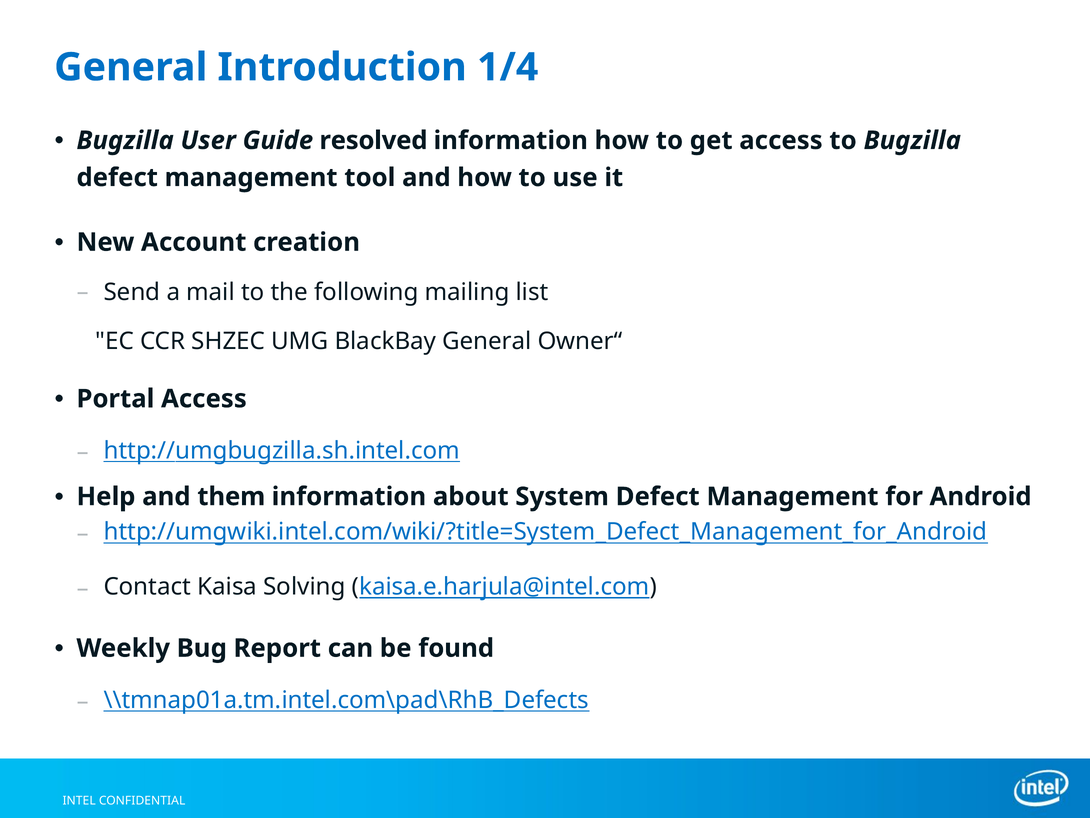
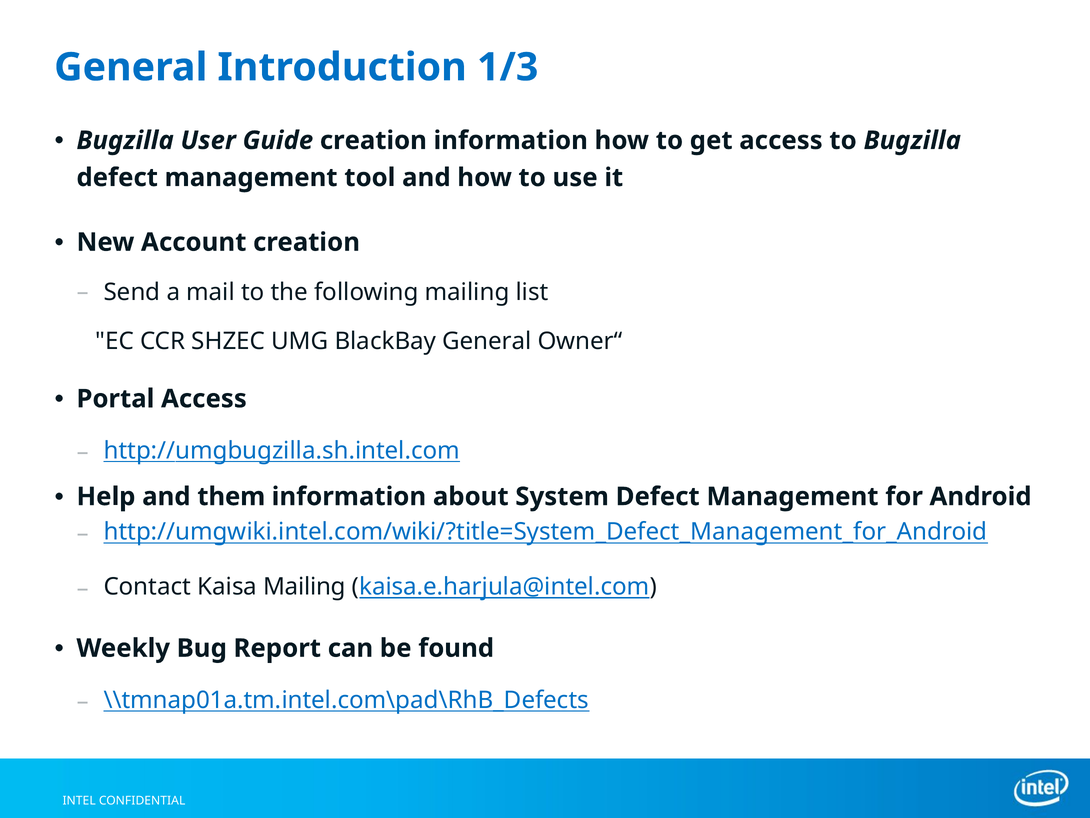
1/4: 1/4 -> 1/3 (508, 67)
Guide resolved: resolved -> creation (373, 140)
Kaisa Solving: Solving -> Mailing (305, 586)
